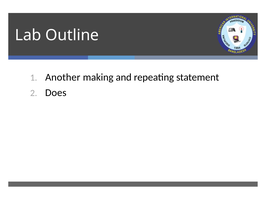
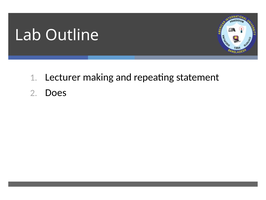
Another: Another -> Lecturer (63, 77)
